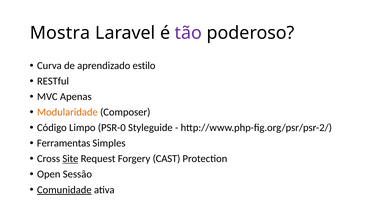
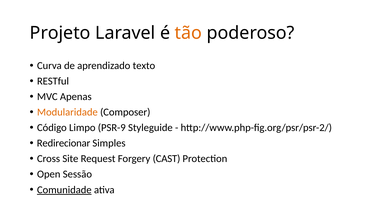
Mostra: Mostra -> Projeto (60, 33)
tão colour: purple -> orange (188, 33)
estilo: estilo -> texto (144, 65)
PSR-0: PSR-0 -> PSR-9 (112, 127)
Ferramentas: Ferramentas -> Redirecionar (64, 143)
Site underline: present -> none (70, 158)
